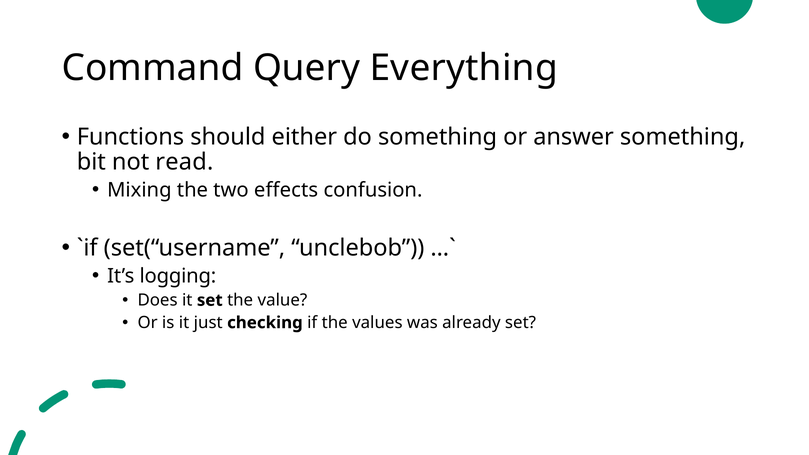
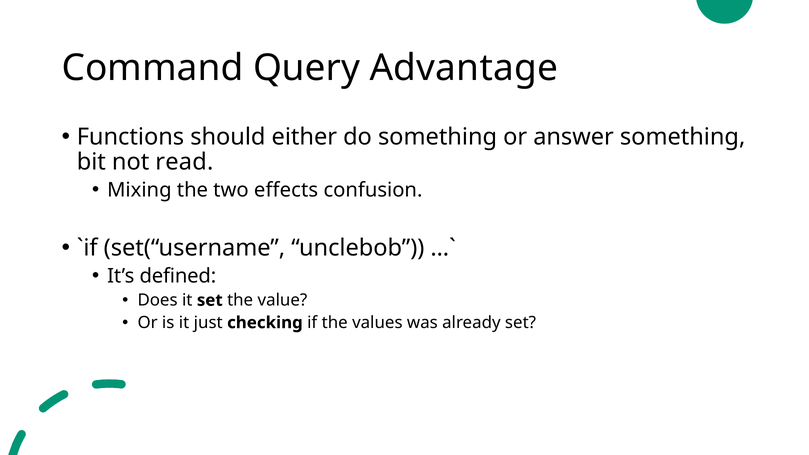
Everything: Everything -> Advantage (464, 68)
logging: logging -> defined (178, 276)
